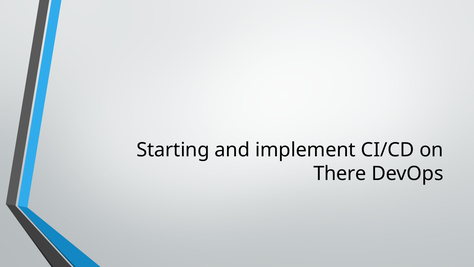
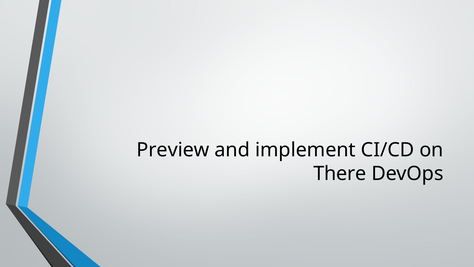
Starting: Starting -> Preview (173, 150)
